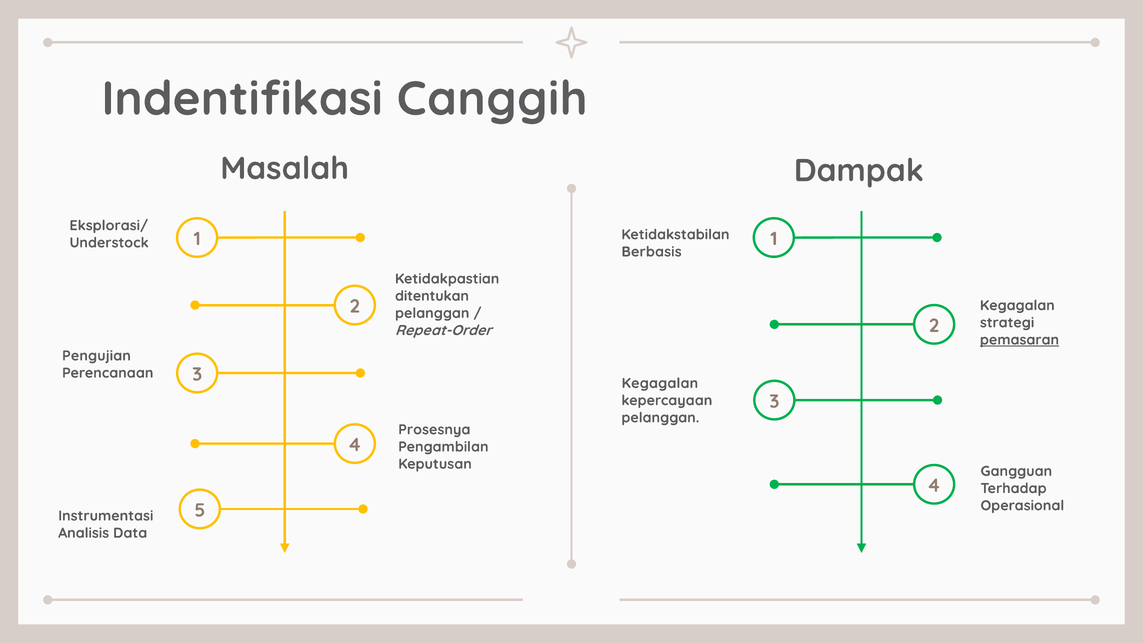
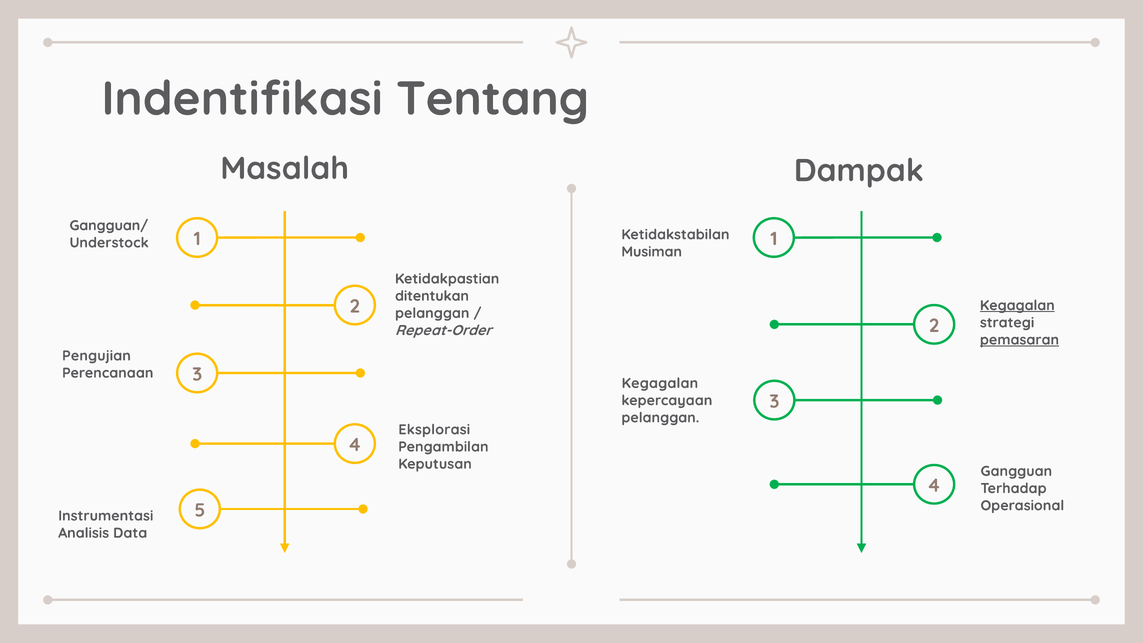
Canggih: Canggih -> Tentang (493, 99)
Eksplorasi/: Eksplorasi/ -> Gangguan/ (109, 225)
Berbasis: Berbasis -> Musiman (652, 252)
Kegagalan underline: none -> present (1017, 305)
Prosesnya: Prosesnya -> Eksplorasi (434, 430)
